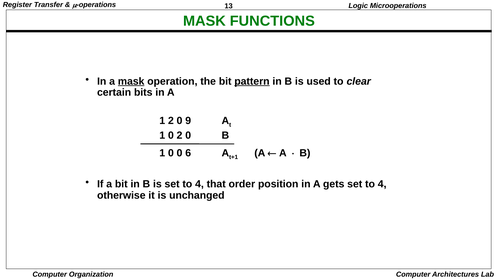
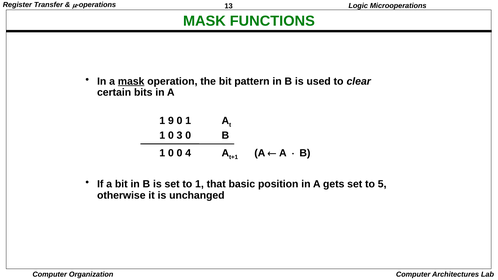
pattern underline: present -> none (252, 81)
1 2: 2 -> 9 (171, 121)
0 9: 9 -> 1 (188, 121)
0 2: 2 -> 3 (180, 136)
6: 6 -> 4 (188, 153)
is set to 4: 4 -> 1 (199, 184)
order: order -> basic (242, 184)
gets set to 4: 4 -> 5 (382, 184)
